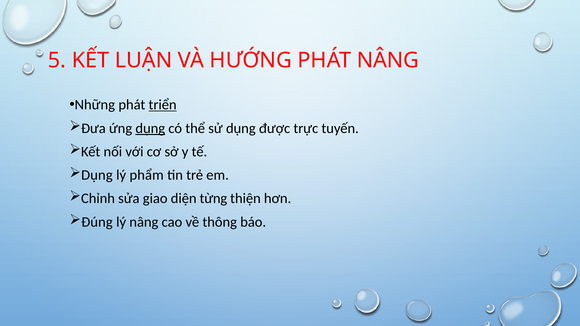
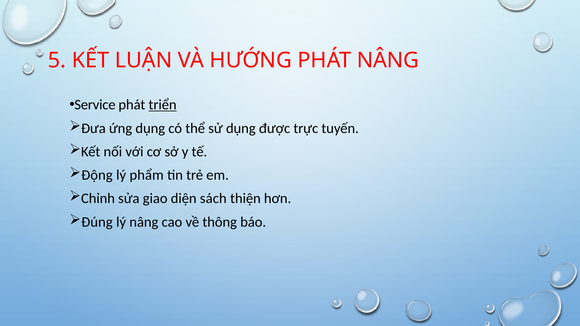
Những: Những -> Service (95, 105)
dụng underline: present -> none (150, 128)
Dụng: Dụng -> Động (97, 175)
từng: từng -> sách (213, 199)
